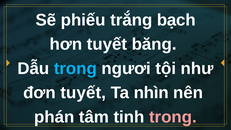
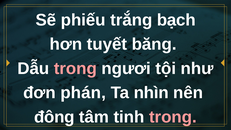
trong colour: light blue -> pink (75, 68)
đơn tuyết: tuyết -> phán (83, 93)
phán: phán -> đông (54, 117)
